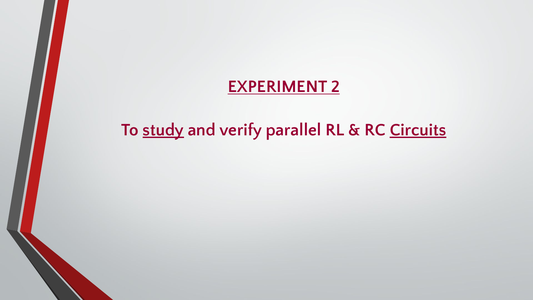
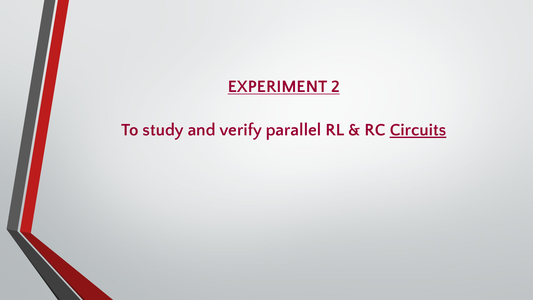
study underline: present -> none (163, 130)
